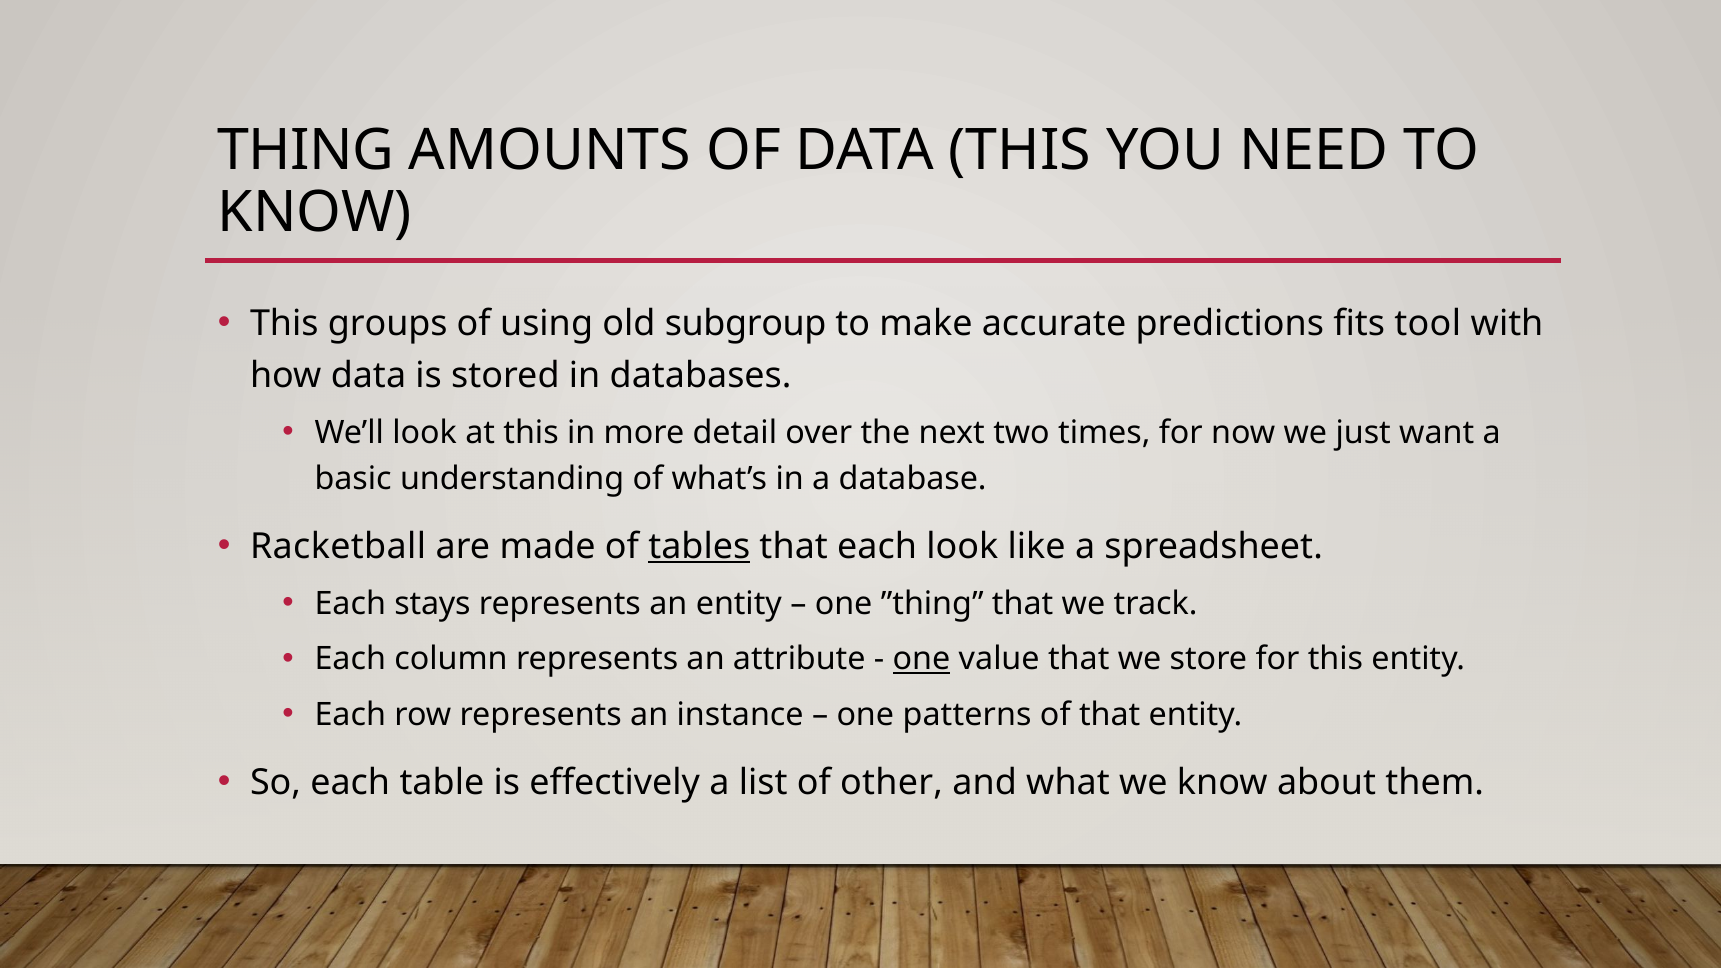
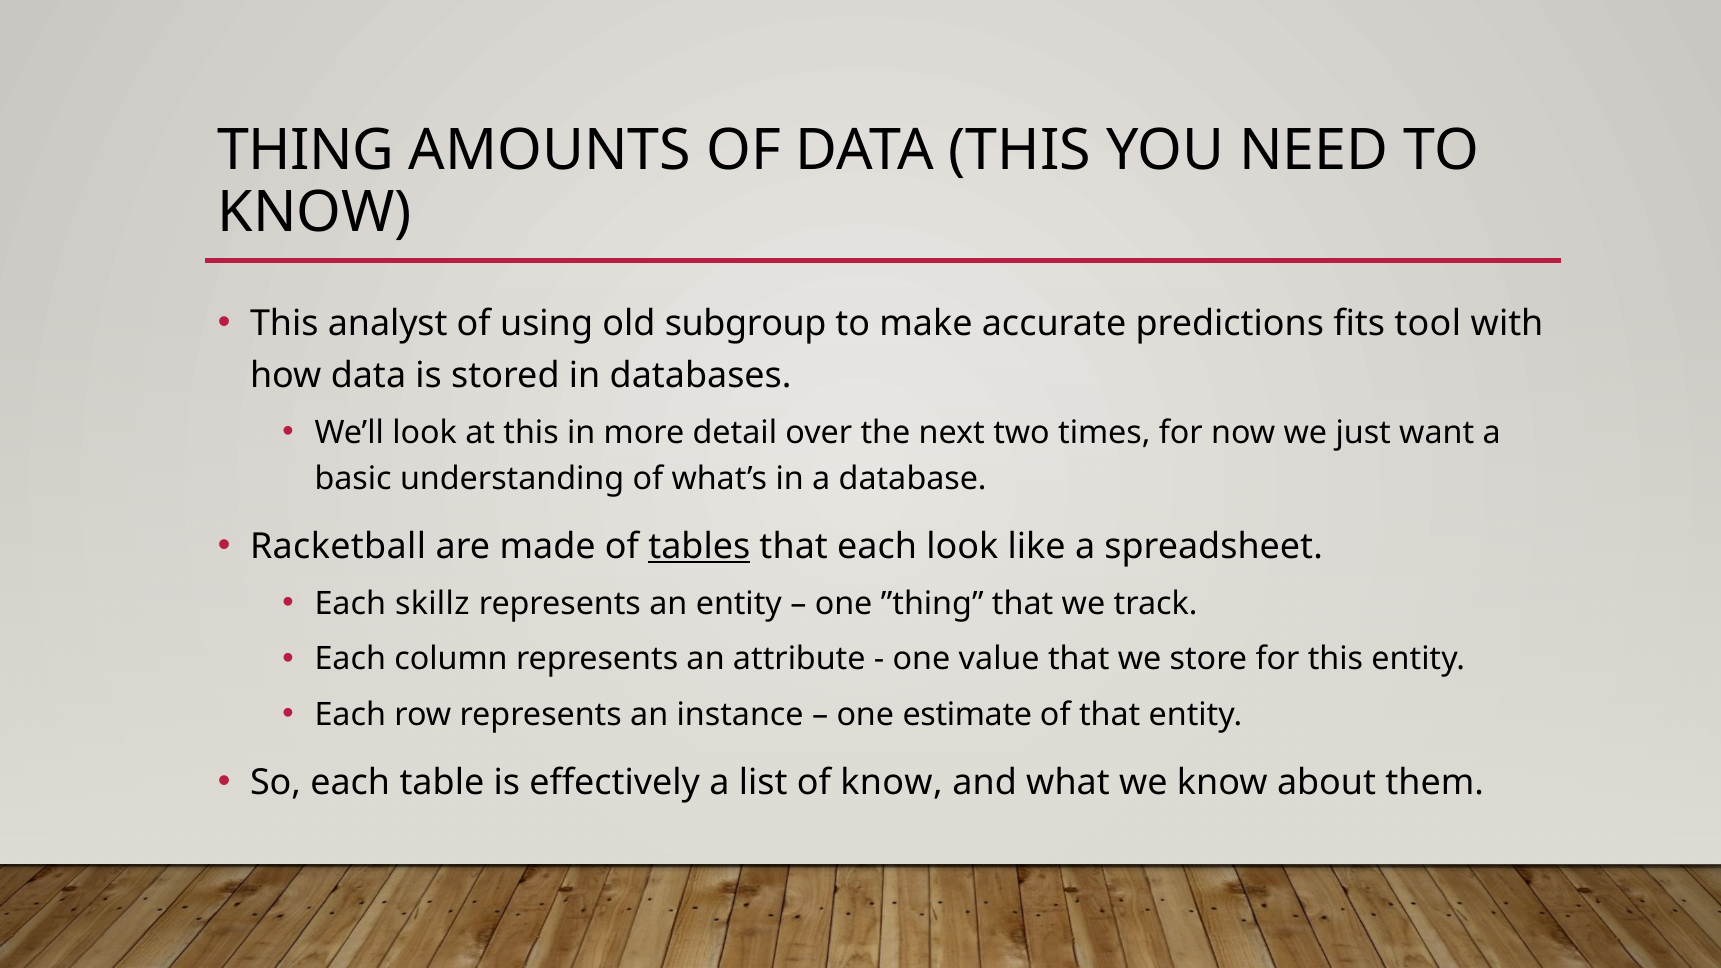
groups: groups -> analyst (388, 324)
stays: stays -> skillz (432, 604)
one underline: present -> none (921, 659)
patterns: patterns -> estimate (967, 715)
of other: other -> know (892, 782)
